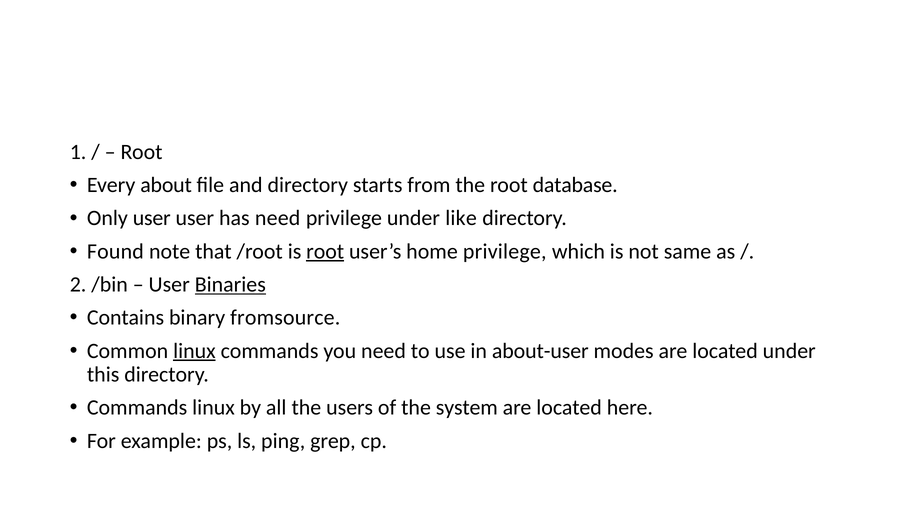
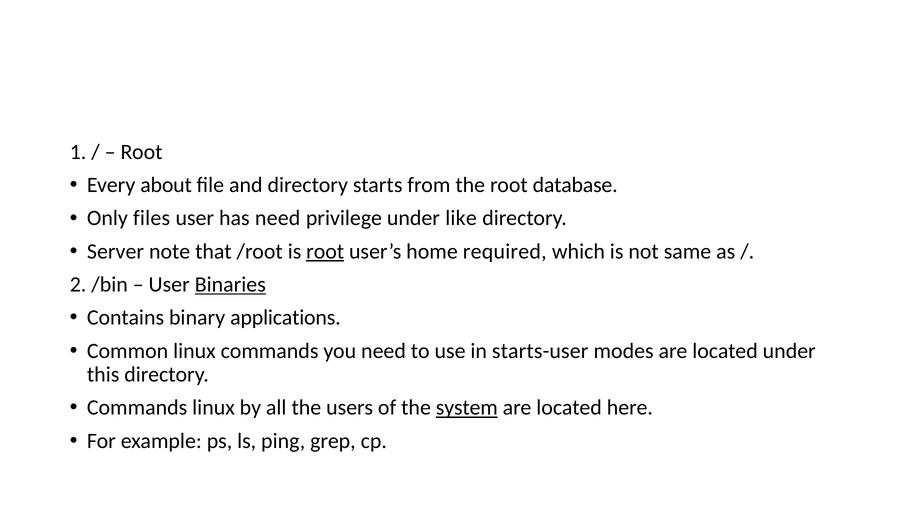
Only user: user -> files (152, 219)
Found: Found -> Server (115, 252)
home privilege: privilege -> required (505, 252)
fromsource: fromsource -> applications (285, 318)
linux underline: present -> none (194, 351)
about-user: about-user -> starts-user (540, 351)
system underline: none -> present (467, 408)
